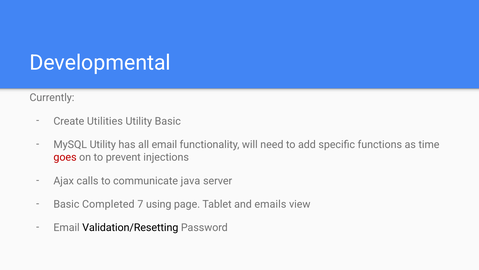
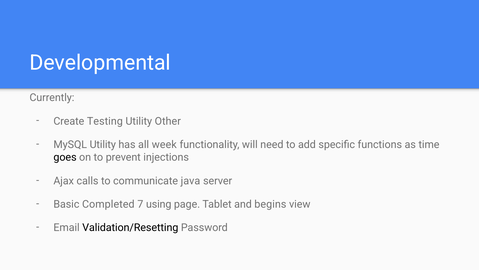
Utilities: Utilities -> Testing (105, 121)
Utility Basic: Basic -> Other (168, 121)
all email: email -> week (164, 144)
goes colour: red -> black (65, 157)
emails: emails -> begins (270, 204)
